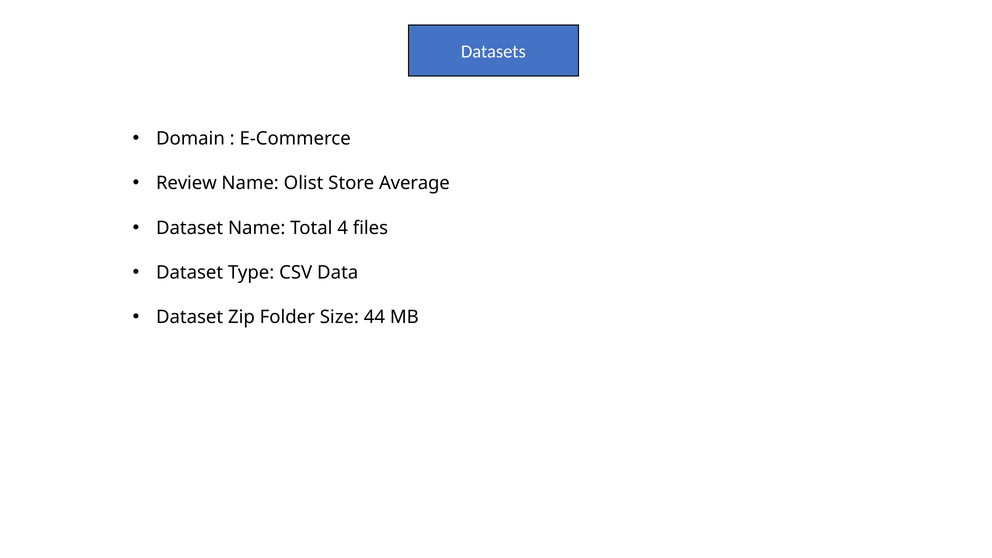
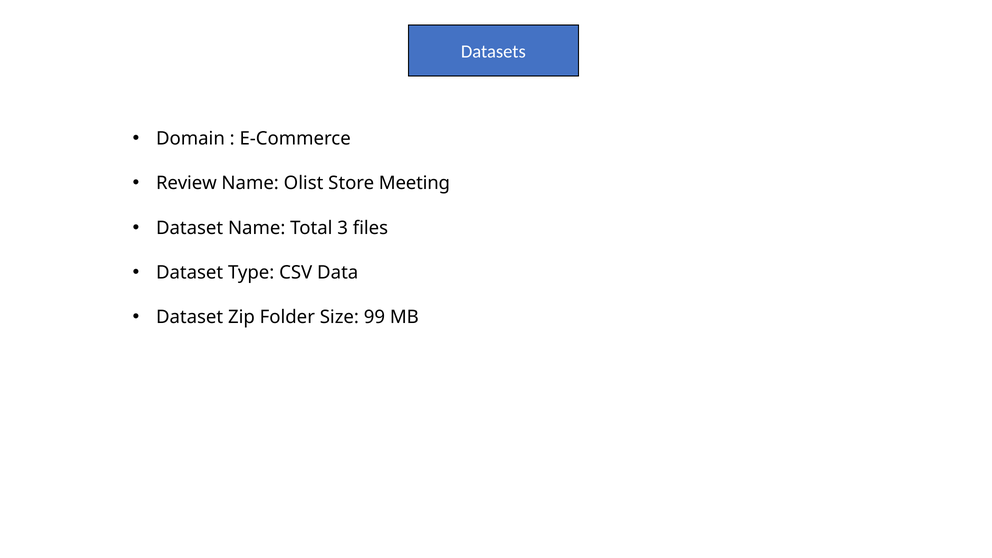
Average: Average -> Meeting (414, 183)
4: 4 -> 3 (343, 228)
44: 44 -> 99 (374, 317)
